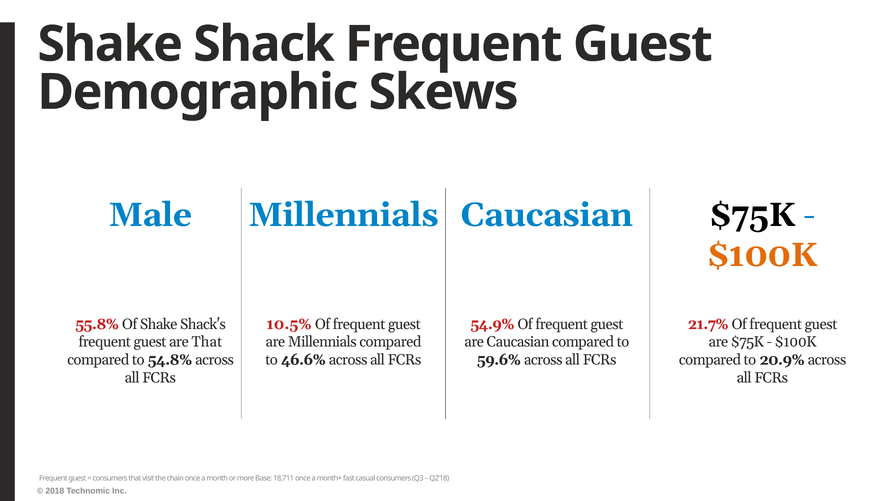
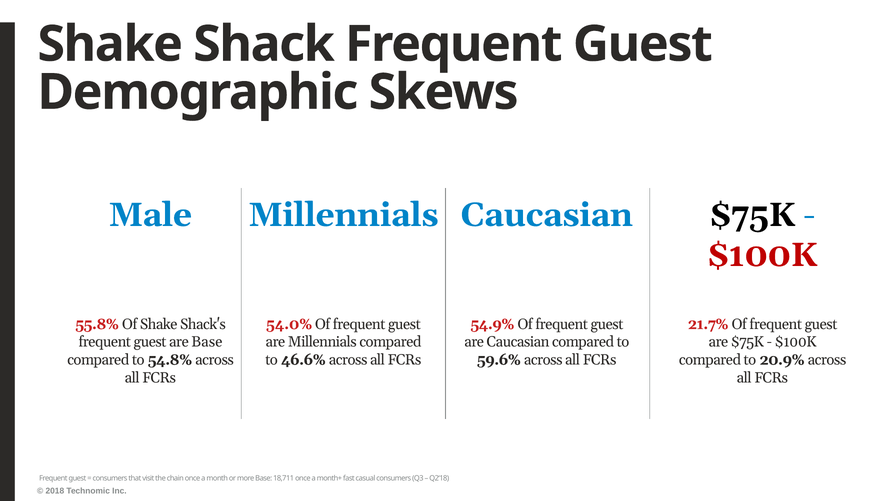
$100K colour: orange -> red (763, 255)
10.5%: 10.5% -> 54.0% (289, 324)
are That: That -> Base (207, 342)
